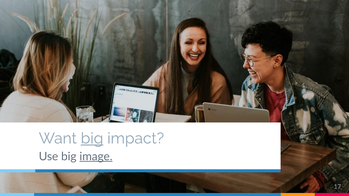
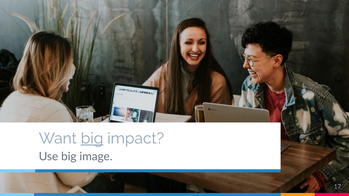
image underline: present -> none (96, 157)
